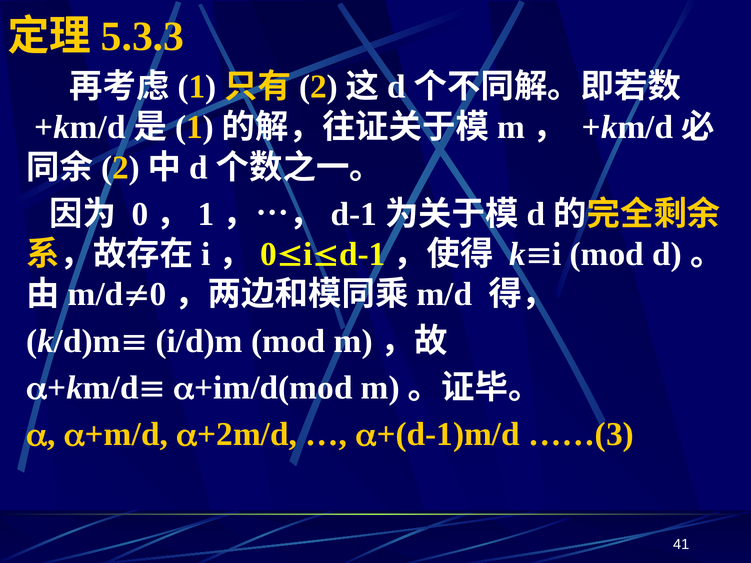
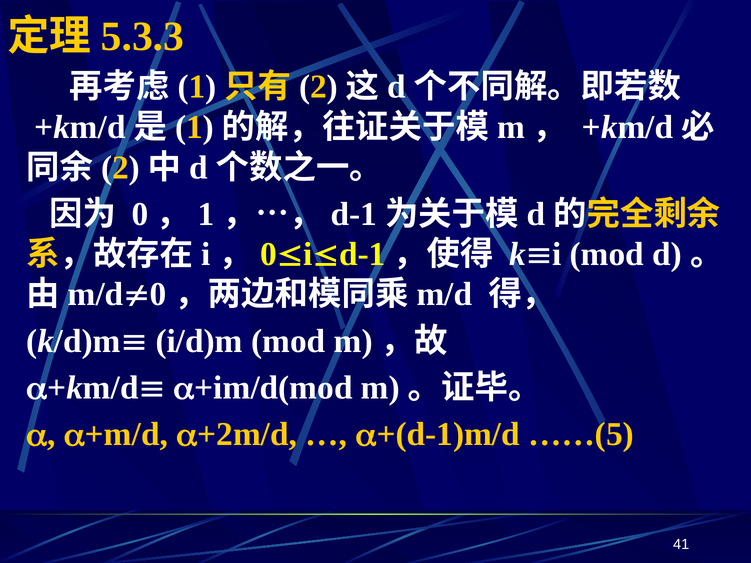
……(3: ……(3 -> ……(5 (581, 435)
